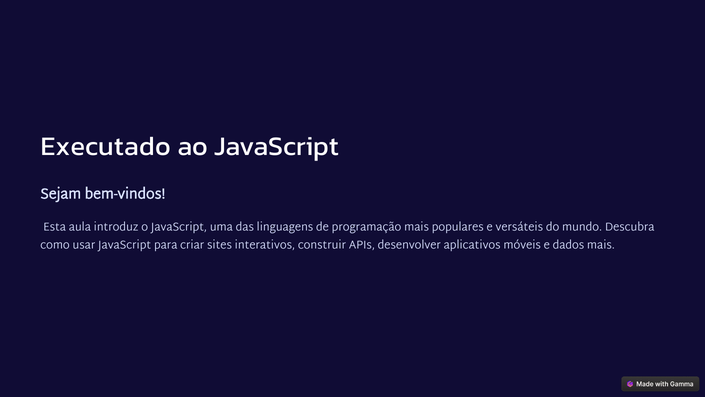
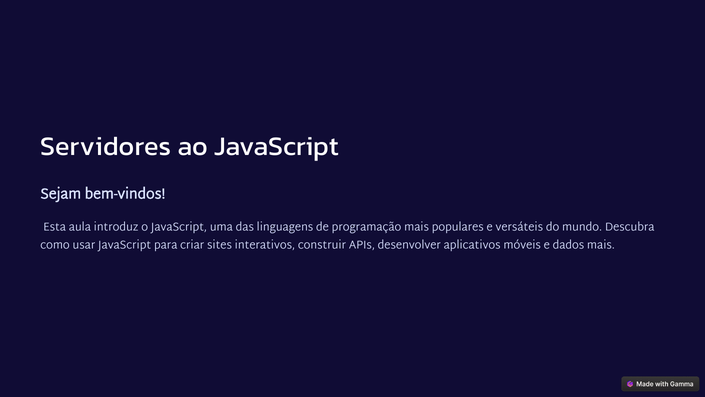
Executado: Executado -> Servidores (106, 146)
